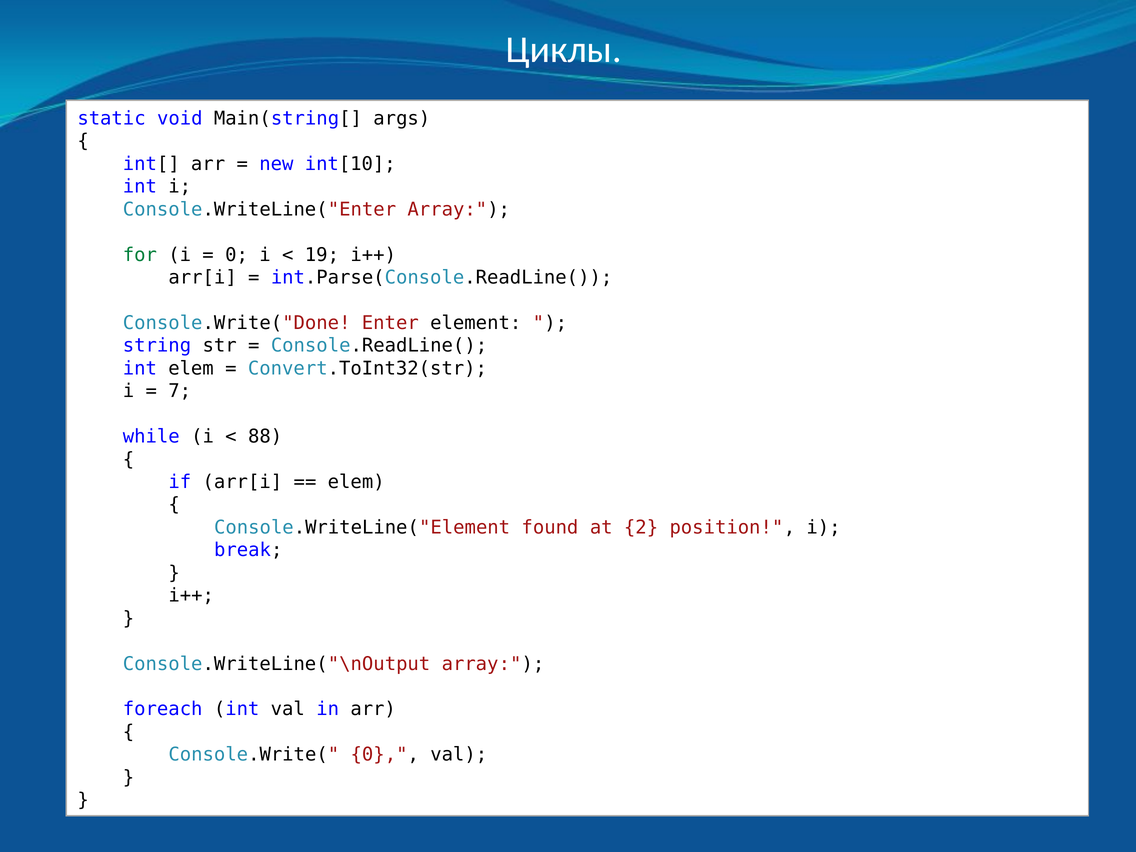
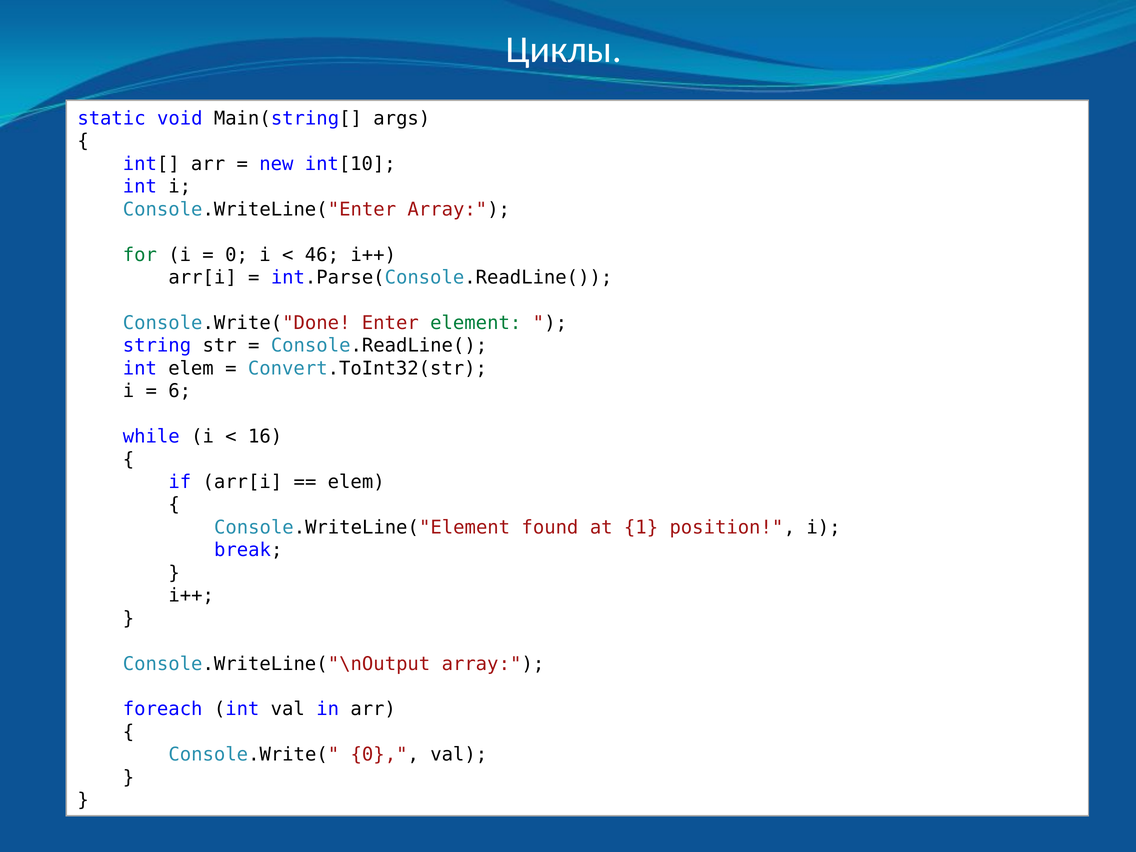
19: 19 -> 46 (322, 255)
element colour: black -> green (476, 323)
7: 7 -> 6 (180, 391)
88: 88 -> 16 (265, 437)
2: 2 -> 1 (641, 527)
